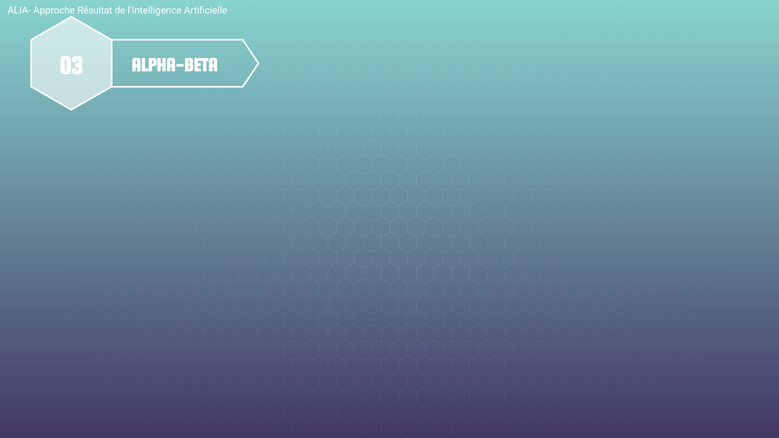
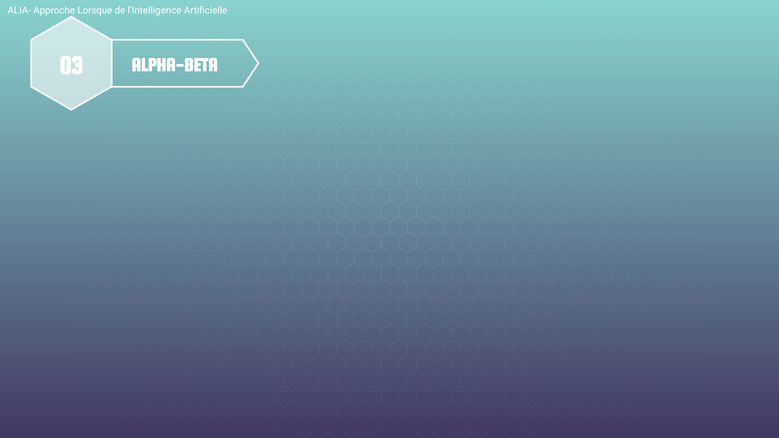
Résultat: Résultat -> Lorsque (95, 10)
